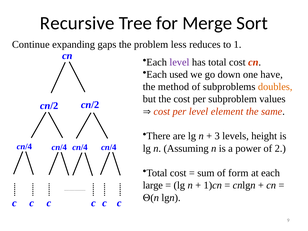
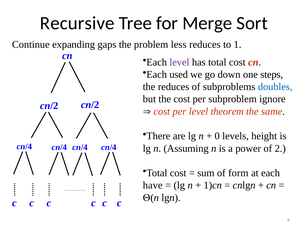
have: have -> steps (272, 74)
the method: method -> reduces (174, 87)
doubles colour: orange -> blue (275, 87)
values: values -> ignore (272, 99)
element: element -> theorem (227, 111)
3: 3 -> 0 (217, 136)
large: large -> have (153, 185)
